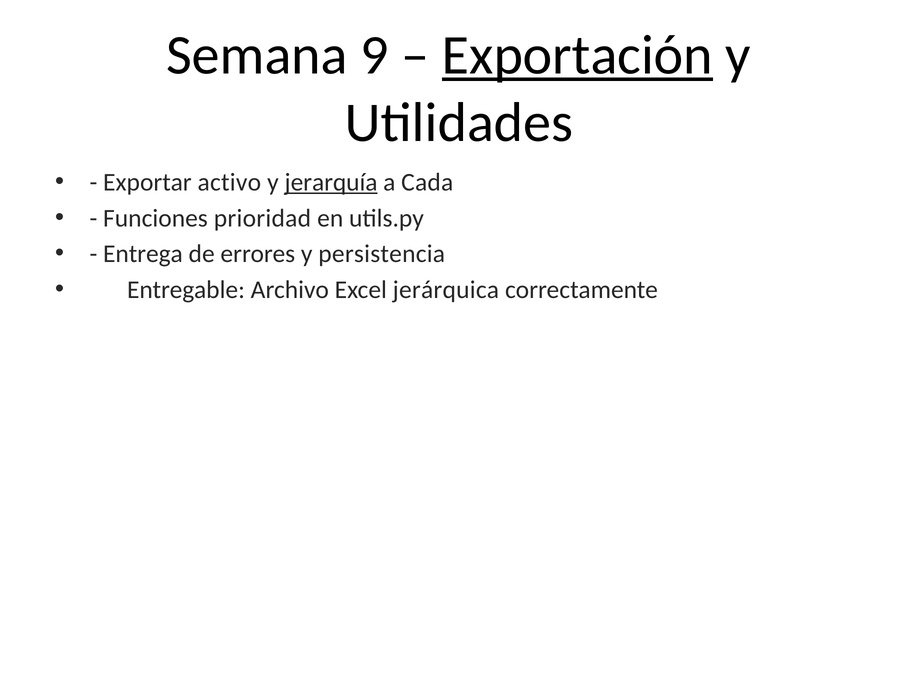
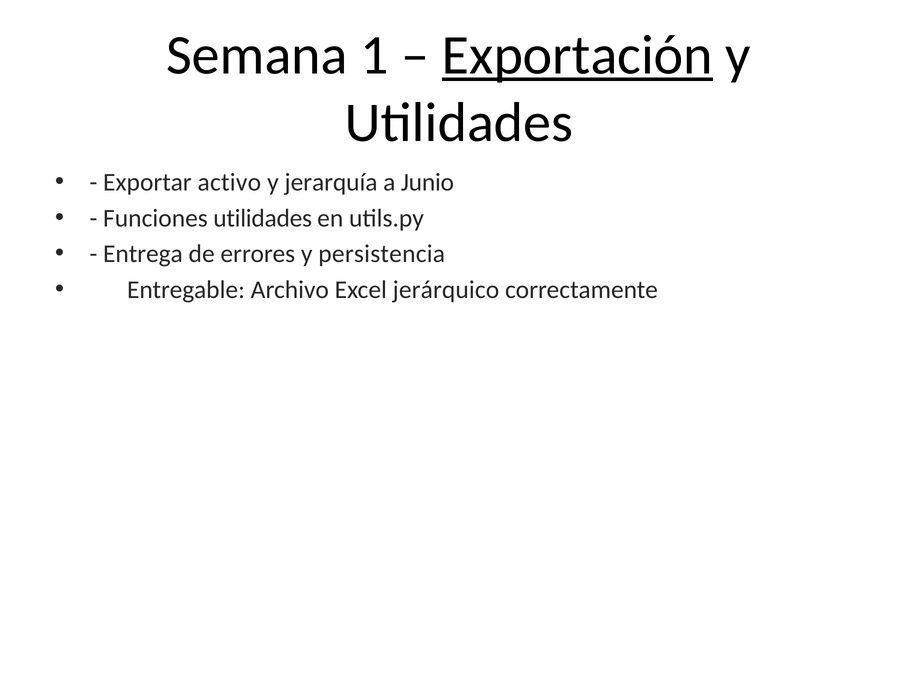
9: 9 -> 1 (374, 55)
jerarquía underline: present -> none (331, 182)
Cada: Cada -> Junio (427, 182)
Funciones prioridad: prioridad -> utilidades (263, 218)
jerárquica: jerárquica -> jerárquico (446, 289)
